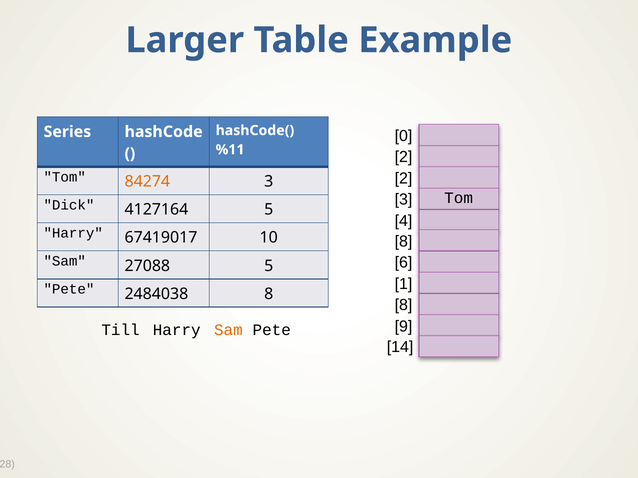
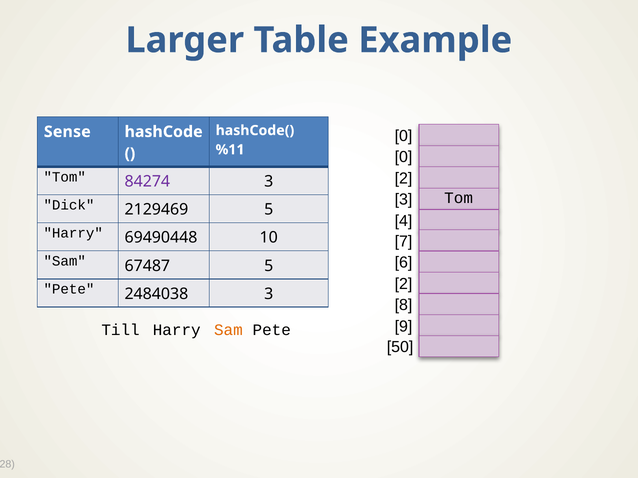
Series: Series -> Sense (67, 132)
2: 2 -> 0 (403, 157)
84274 colour: orange -> purple (147, 182)
4127164: 4127164 -> 2129469 (156, 210)
67419017: 67419017 -> 69490448 (161, 238)
8: 8 -> 7 (403, 242)
27088: 27088 -> 67487 (147, 266)
1: 1 -> 2 (403, 284)
2484038 8: 8 -> 3 (269, 294)
14: 14 -> 50 (400, 348)
